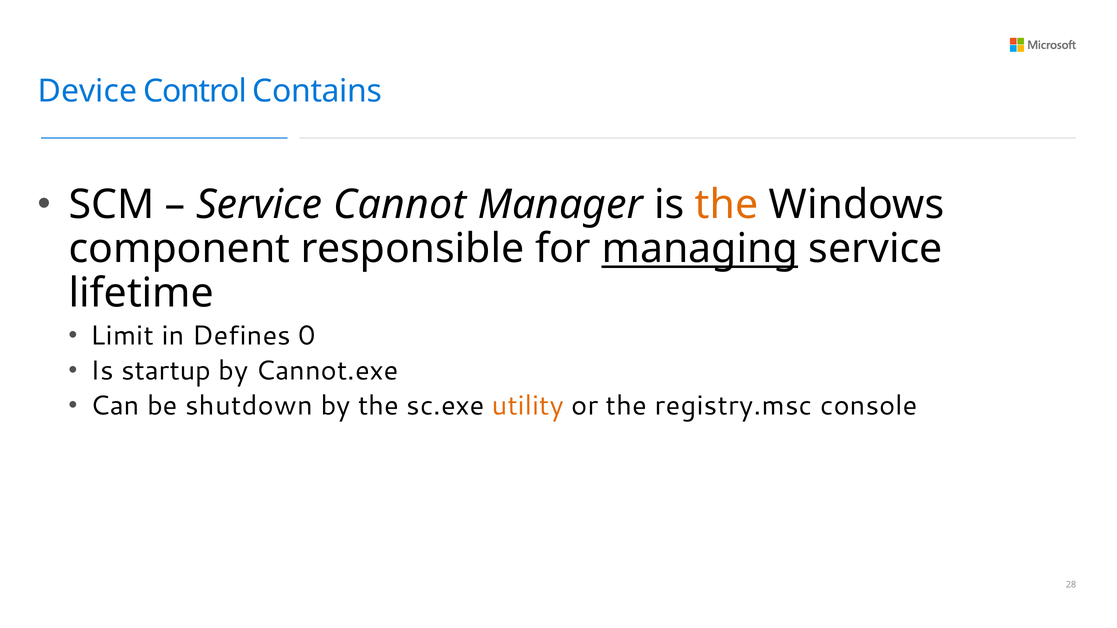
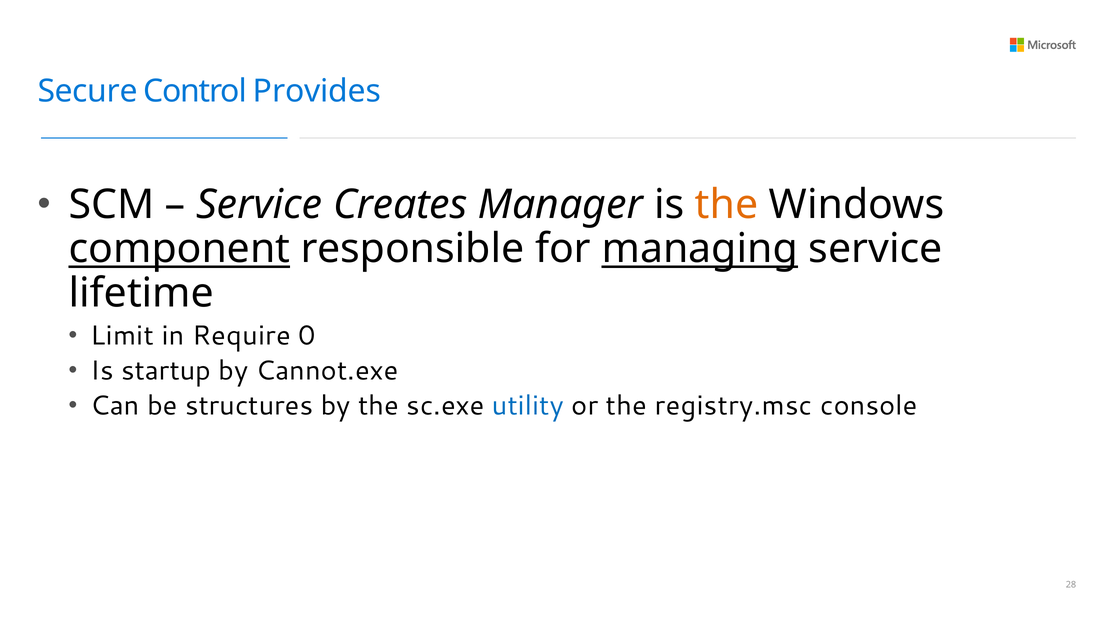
Device: Device -> Secure (88, 91)
Contains: Contains -> Provides (317, 91)
Cannot: Cannot -> Creates (400, 205)
component underline: none -> present (179, 249)
Defines: Defines -> Require (241, 336)
shutdown: shutdown -> structures (249, 406)
utility colour: orange -> blue (528, 406)
